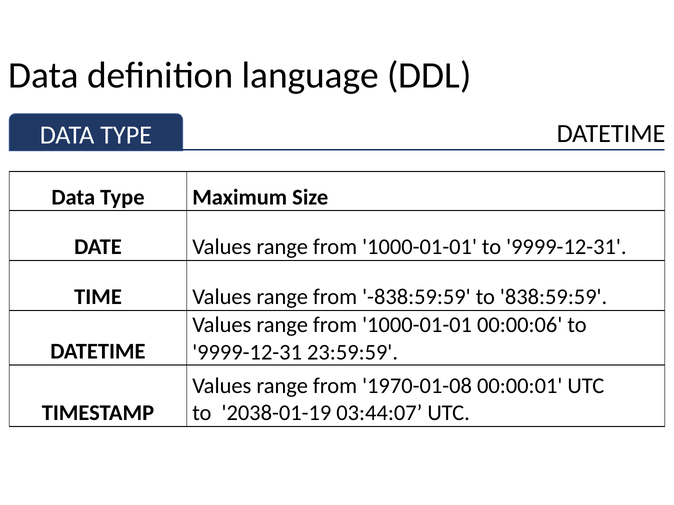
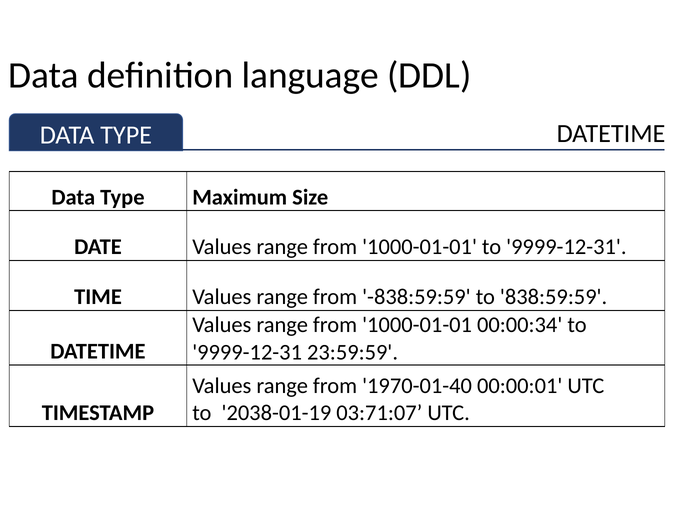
00:00:06: 00:00:06 -> 00:00:34 (520, 325)
1970-01-08: 1970-01-08 -> 1970-01-40 (417, 386)
03:44:07: 03:44:07 -> 03:71:07 (379, 413)
